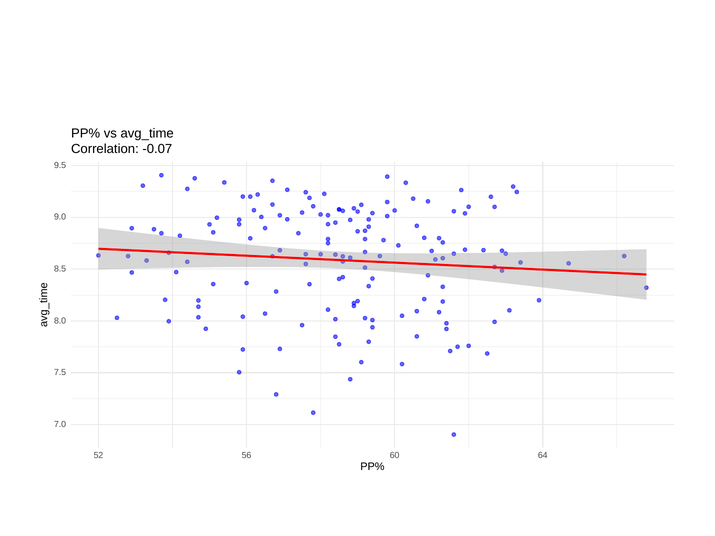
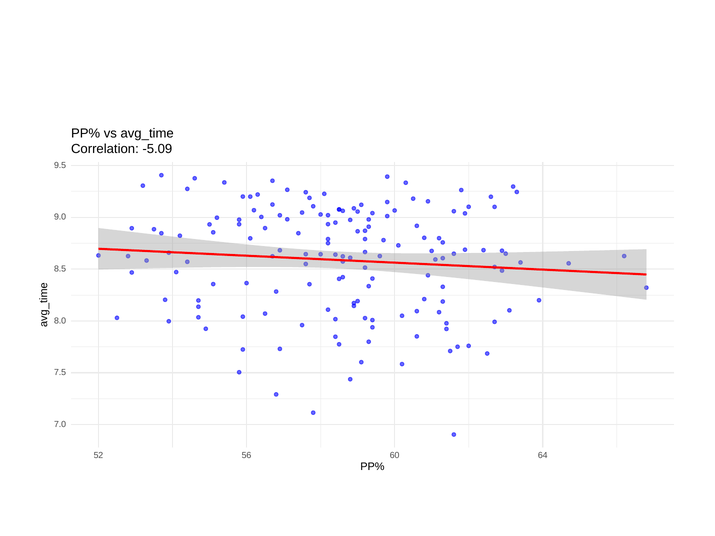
-0.07: -0.07 -> -5.09 (157, 149)
